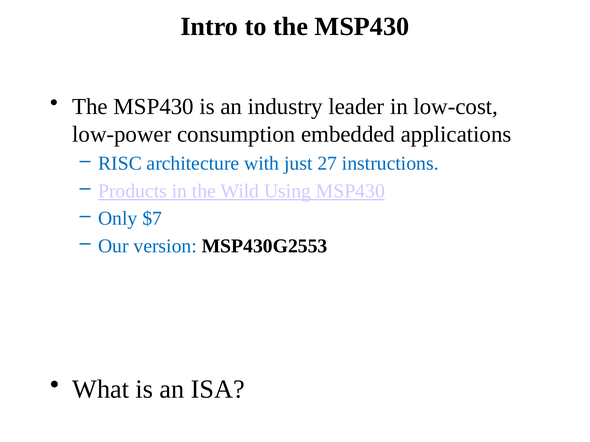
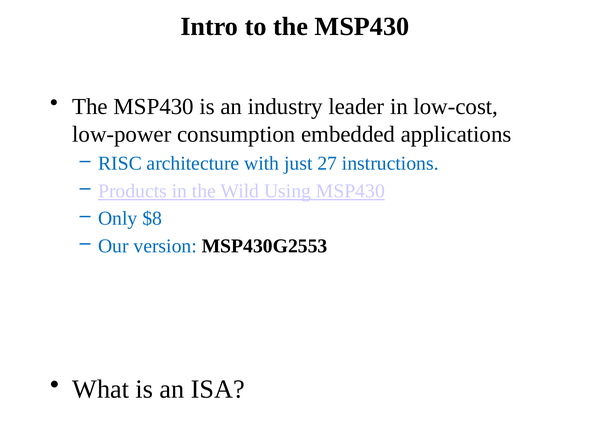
$7: $7 -> $8 (152, 219)
